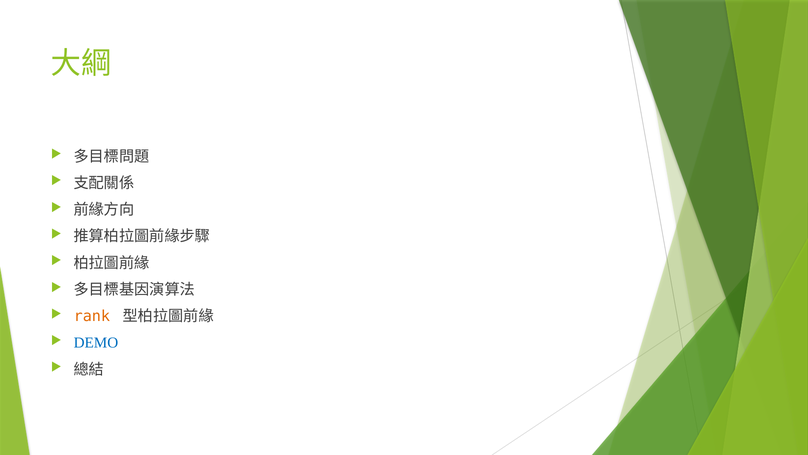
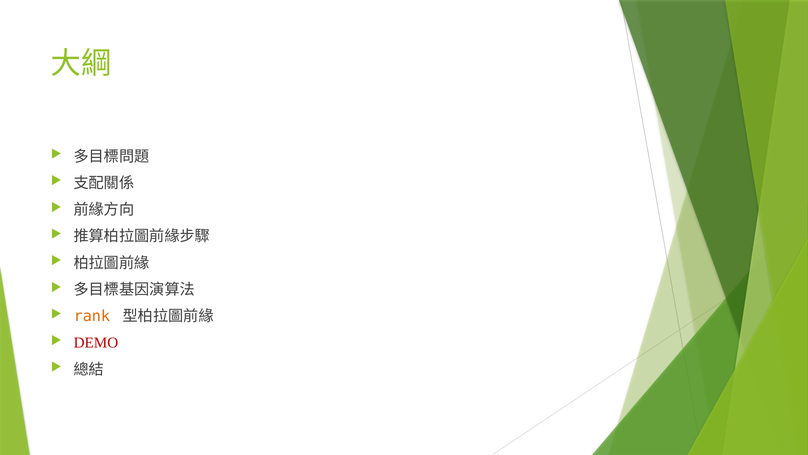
DEMO colour: blue -> red (96, 343)
